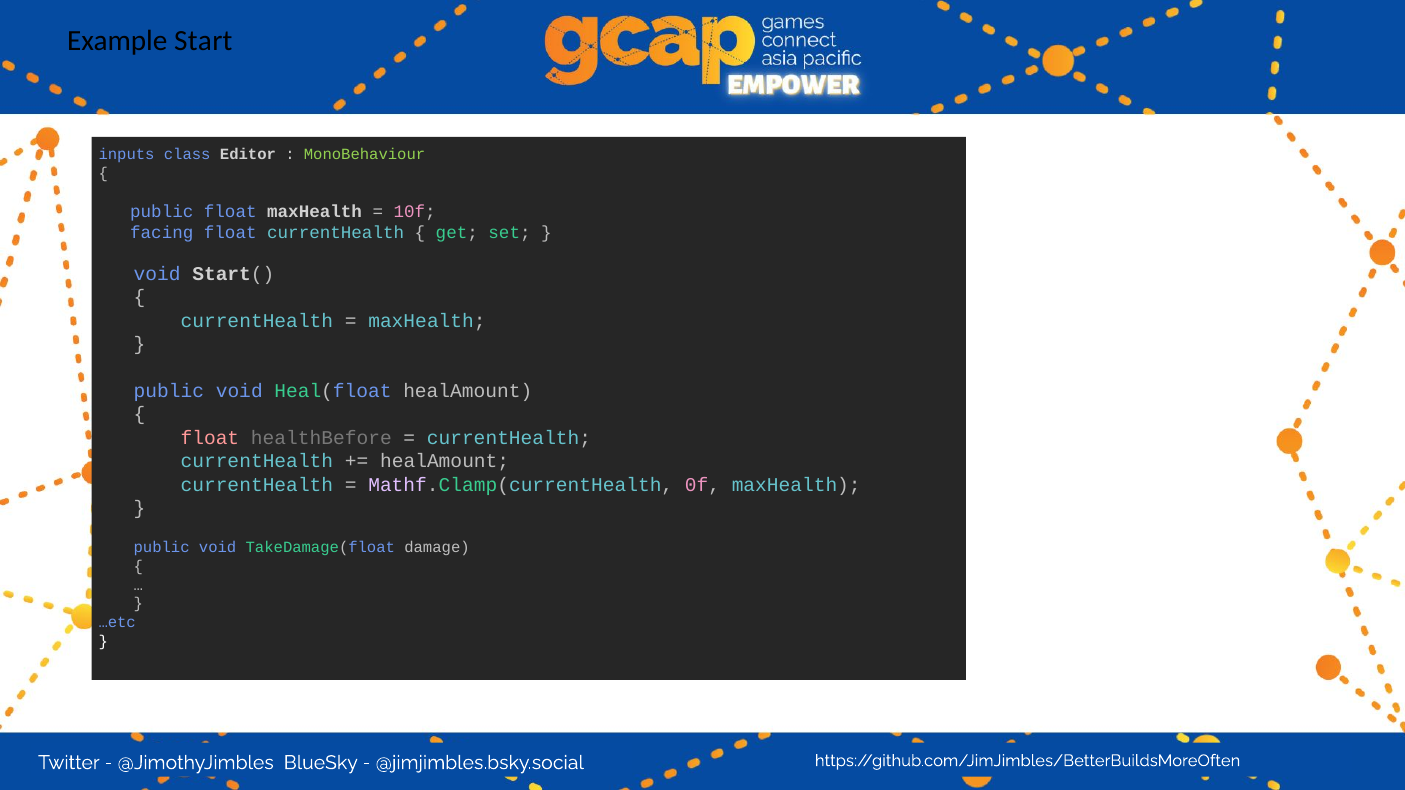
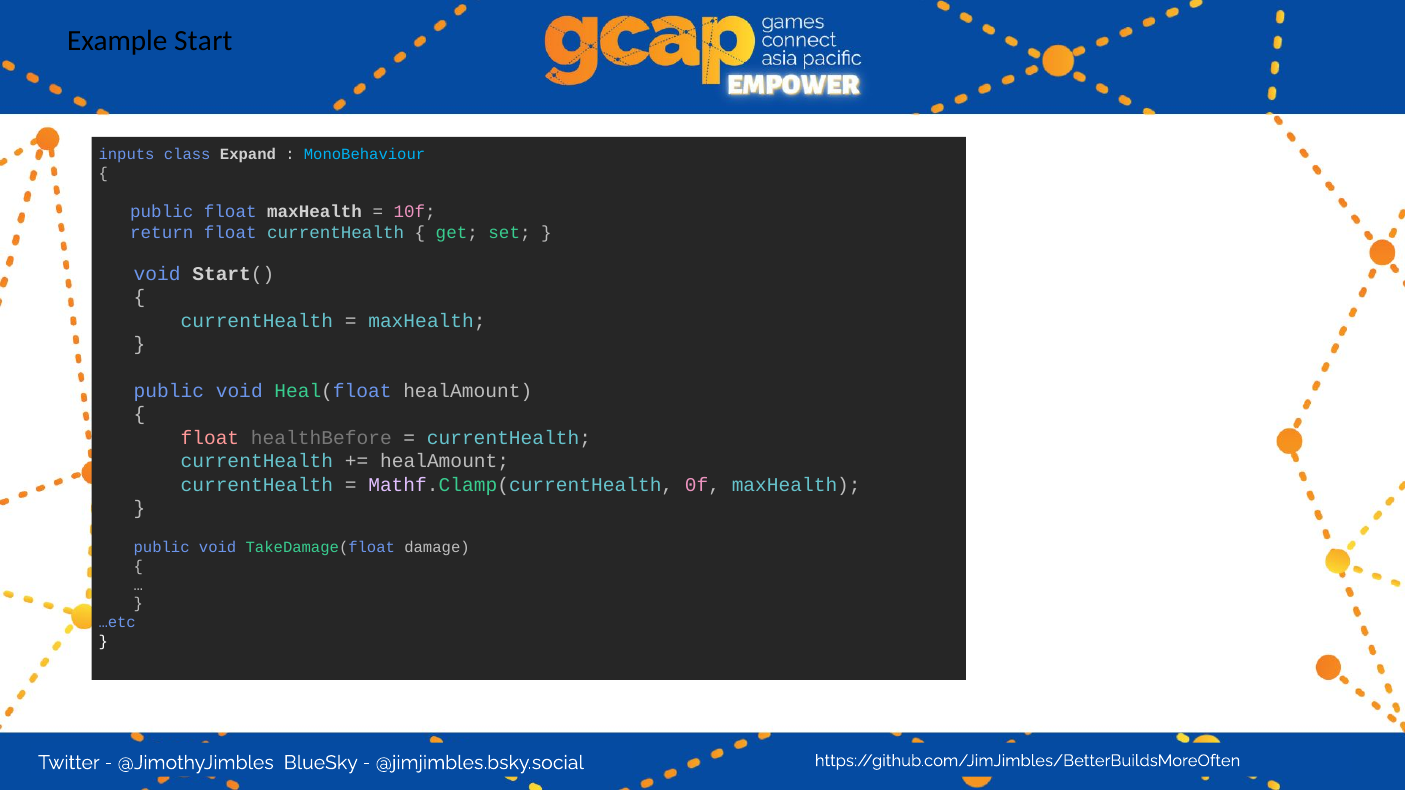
Editor: Editor -> Expand (248, 154)
MonoBehaviour colour: light green -> light blue (365, 154)
facing: facing -> return (162, 233)
